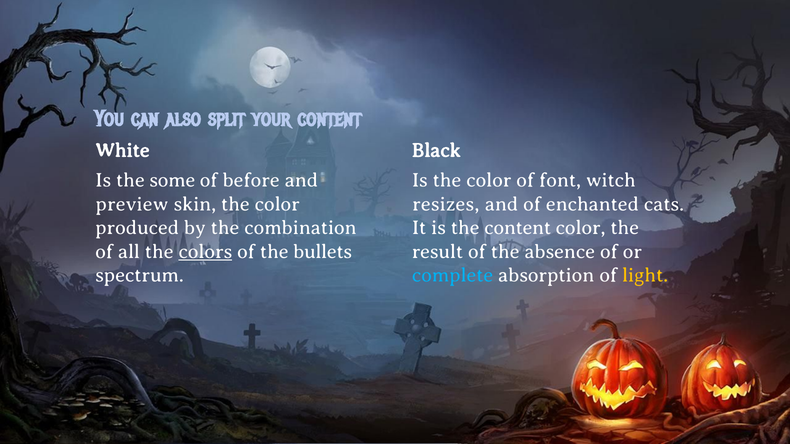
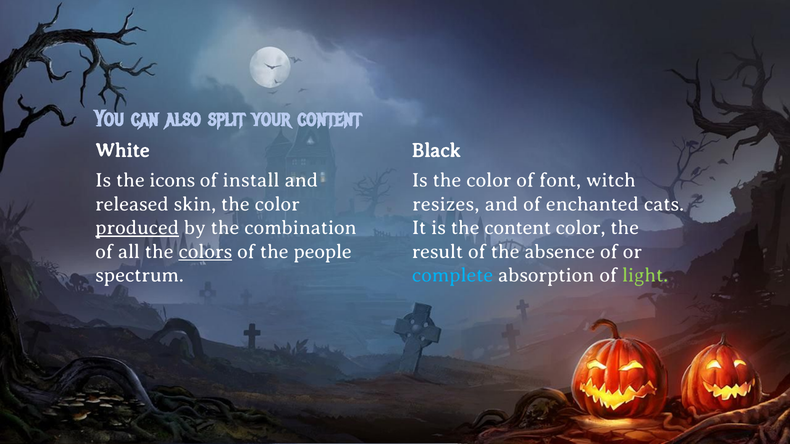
some: some -> icons (172, 181)
before: before -> install (251, 181)
preview: preview -> released (132, 204)
produced underline: none -> present (137, 228)
bullets: bullets -> people (323, 252)
light colour: yellow -> light green (645, 275)
